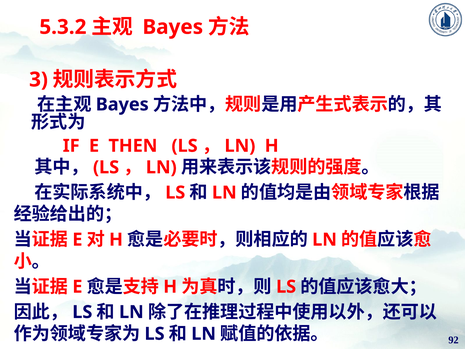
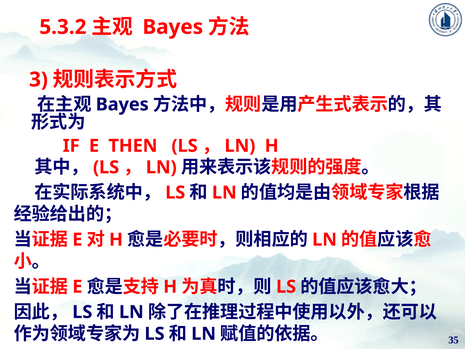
92: 92 -> 35 (453, 340)
